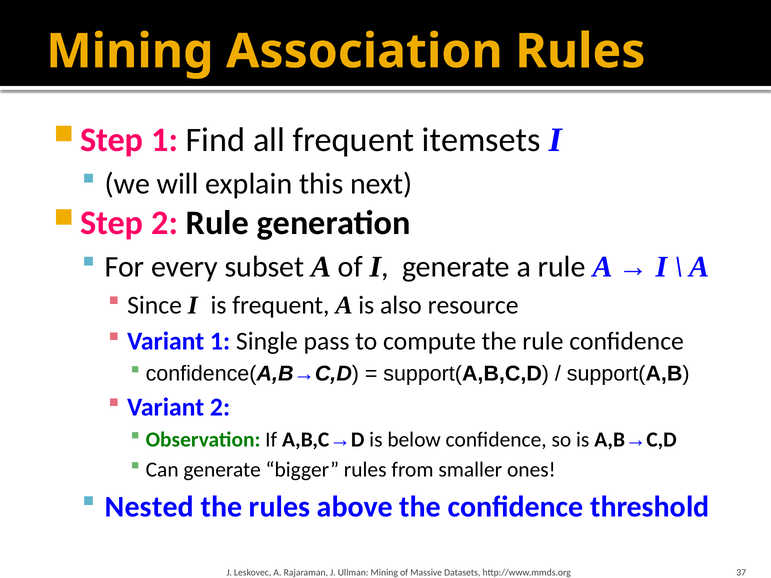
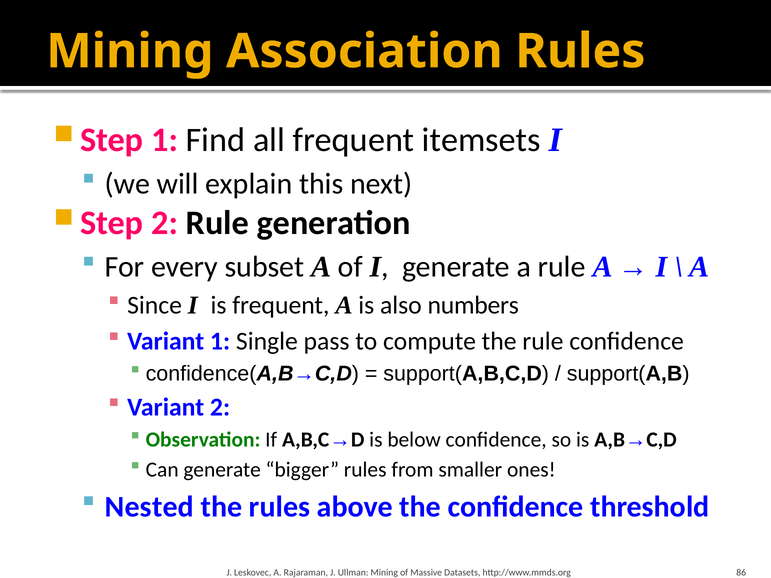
resource: resource -> numbers (473, 305)
37: 37 -> 86 (741, 573)
